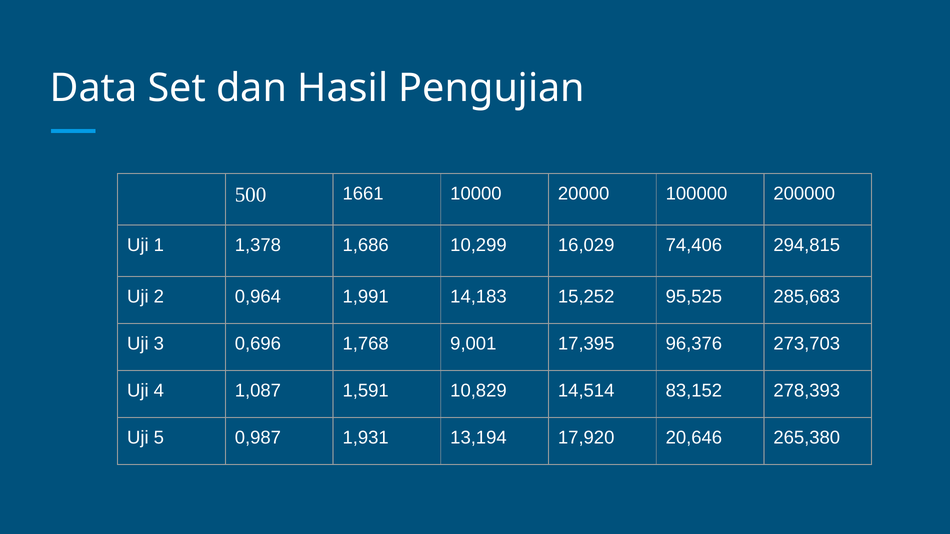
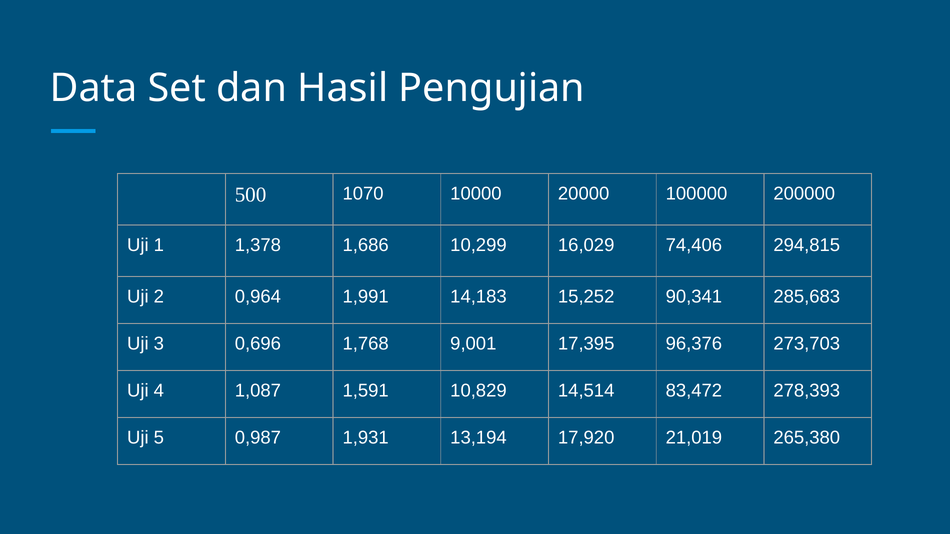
1661: 1661 -> 1070 (363, 194)
95,525: 95,525 -> 90,341 (694, 297)
83,152: 83,152 -> 83,472 (694, 391)
20,646: 20,646 -> 21,019 (694, 438)
